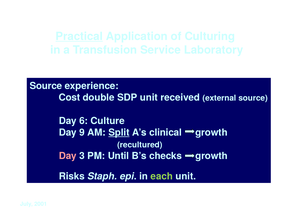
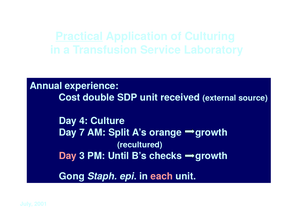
Source: Source -> Annual (46, 86)
6: 6 -> 4 (84, 121)
9: 9 -> 7 (82, 133)
Split underline: present -> none (119, 133)
clinical: clinical -> orange (165, 133)
Risks: Risks -> Gong (72, 176)
each colour: light green -> pink (162, 176)
